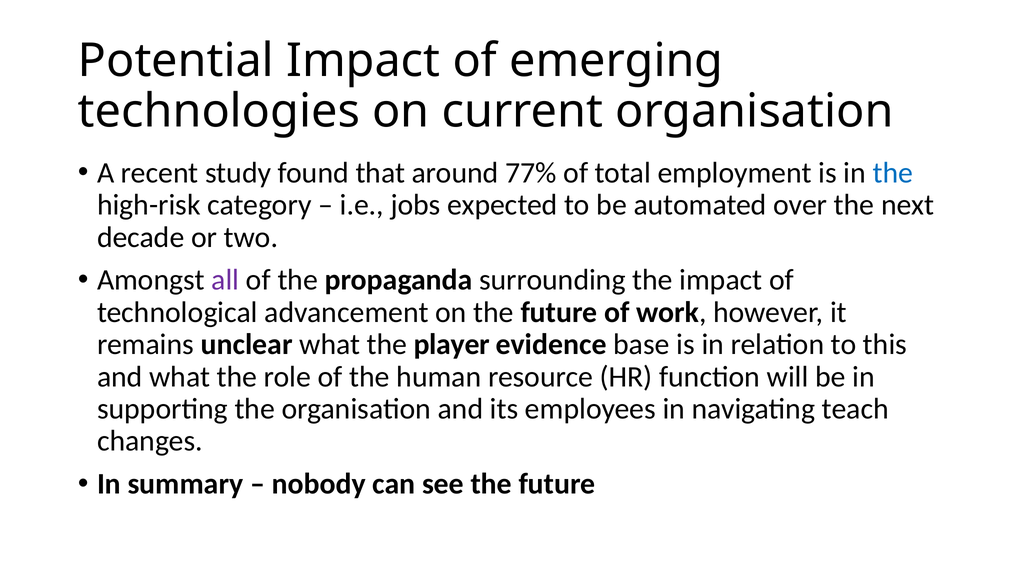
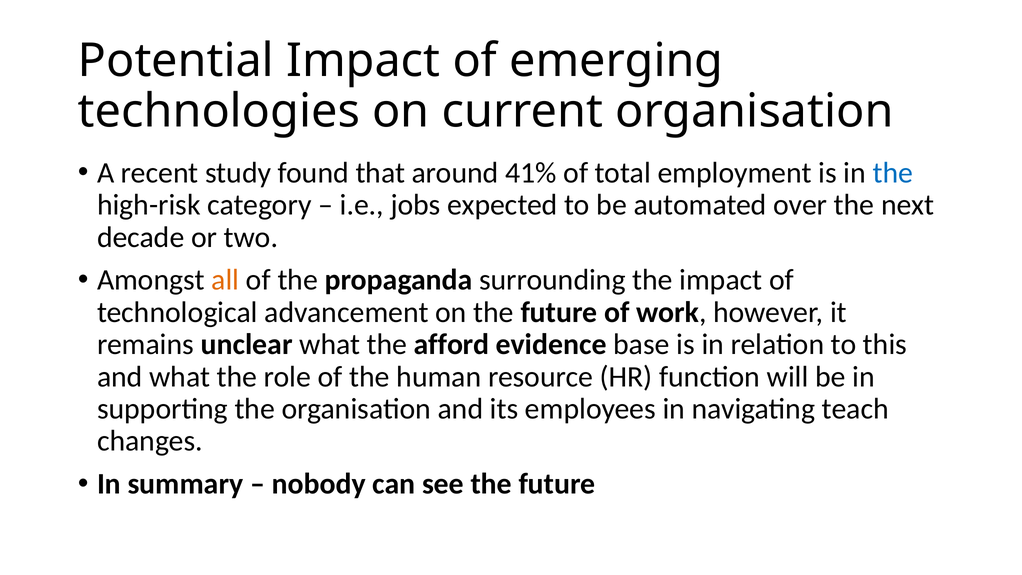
77%: 77% -> 41% (531, 173)
all colour: purple -> orange (225, 280)
player: player -> afford (452, 344)
